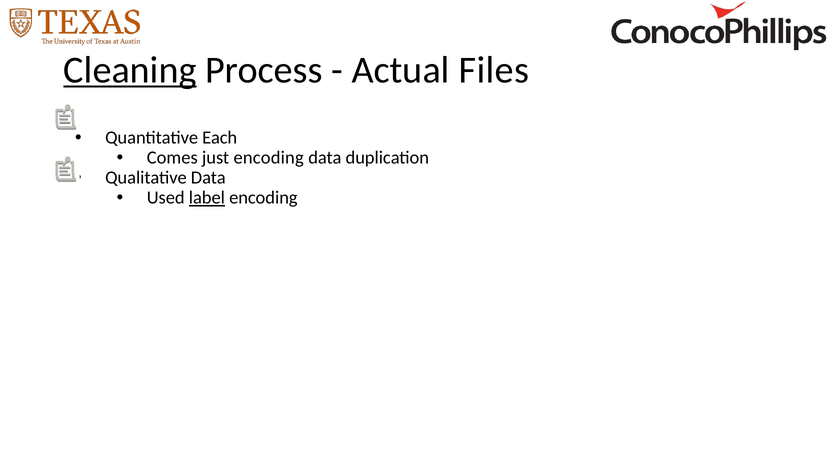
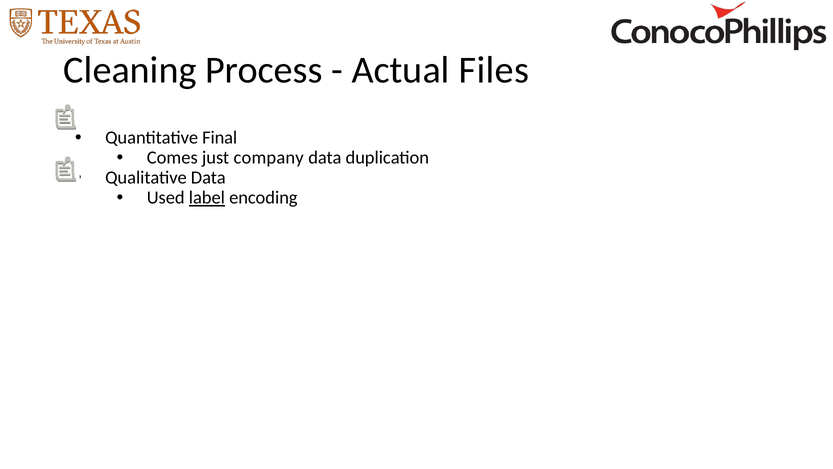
Cleaning underline: present -> none (130, 70)
Each: Each -> Final (220, 138)
just encoding: encoding -> company (269, 158)
